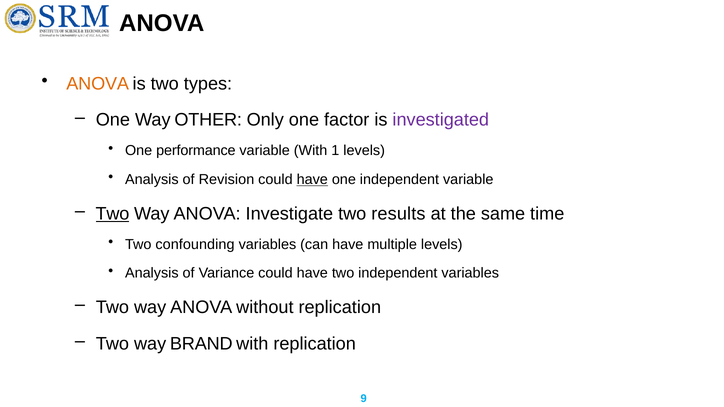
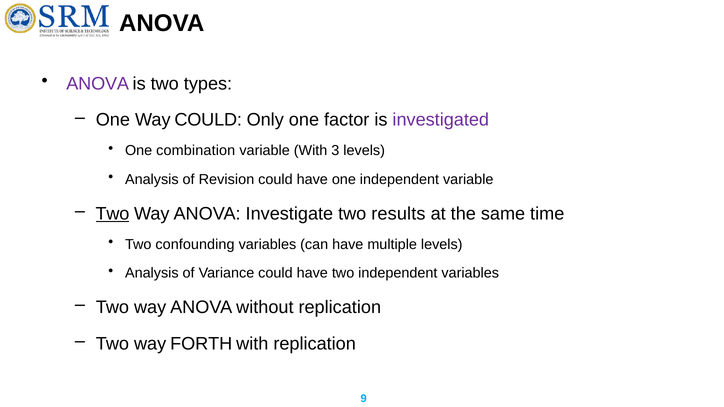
ANOVA colour: orange -> purple (98, 84)
Way OTHER: OTHER -> COULD (208, 120)
performance: performance -> combination (196, 151)
1: 1 -> 3 (335, 151)
have underline: present -> none (312, 180)
BRAND: BRAND -> FORTH (201, 344)
